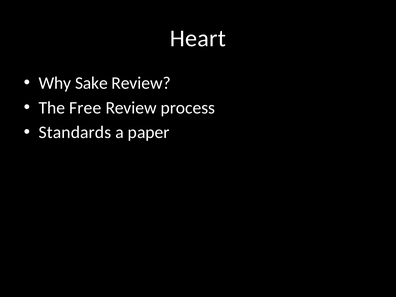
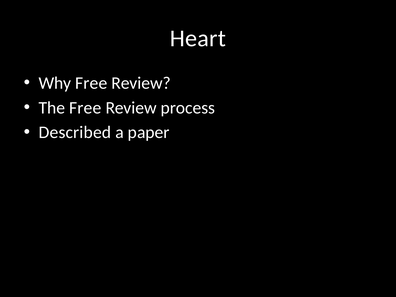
Why Sake: Sake -> Free (91, 83)
Standards: Standards -> Described (75, 132)
